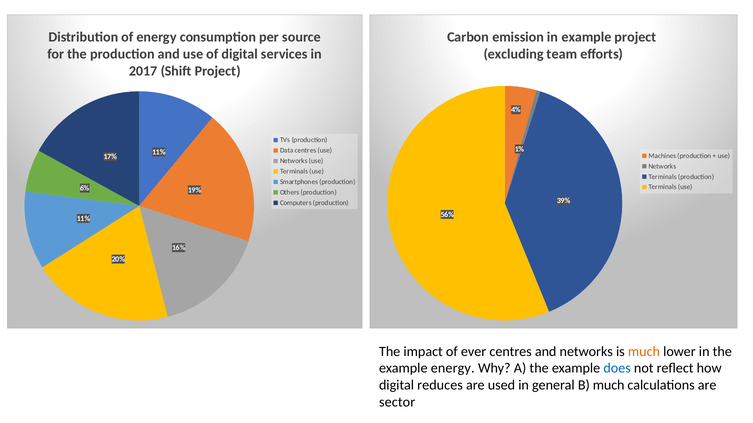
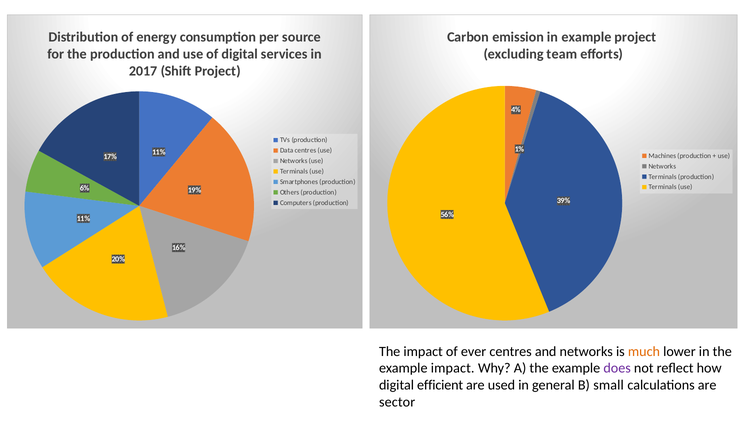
example energy: energy -> impact (453, 369)
does colour: blue -> purple (617, 369)
reduces: reduces -> efficient (440, 386)
B much: much -> small (609, 386)
